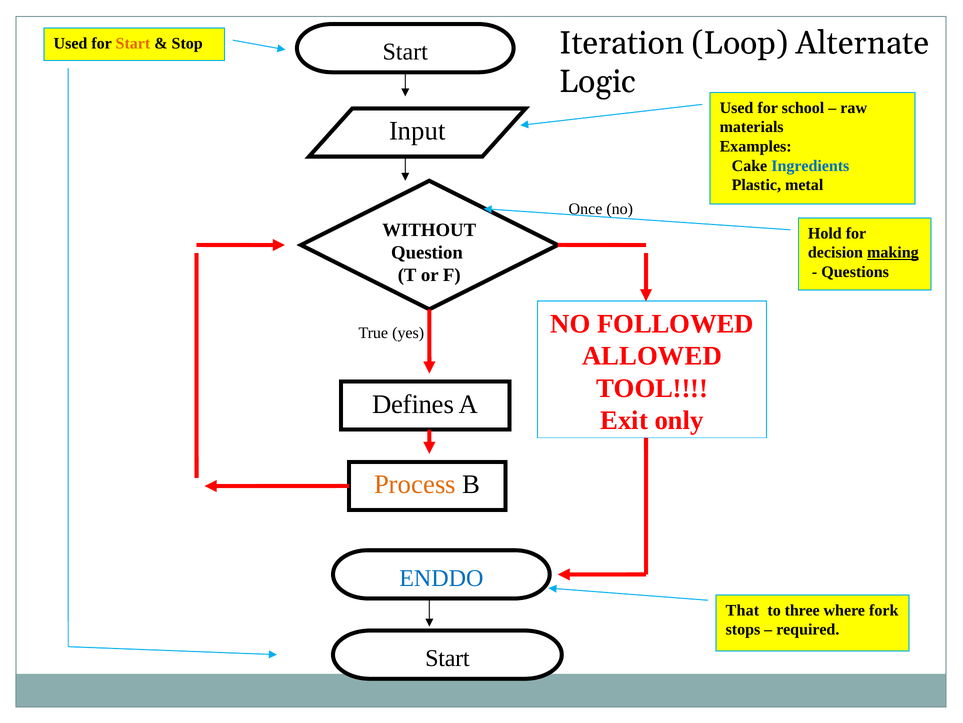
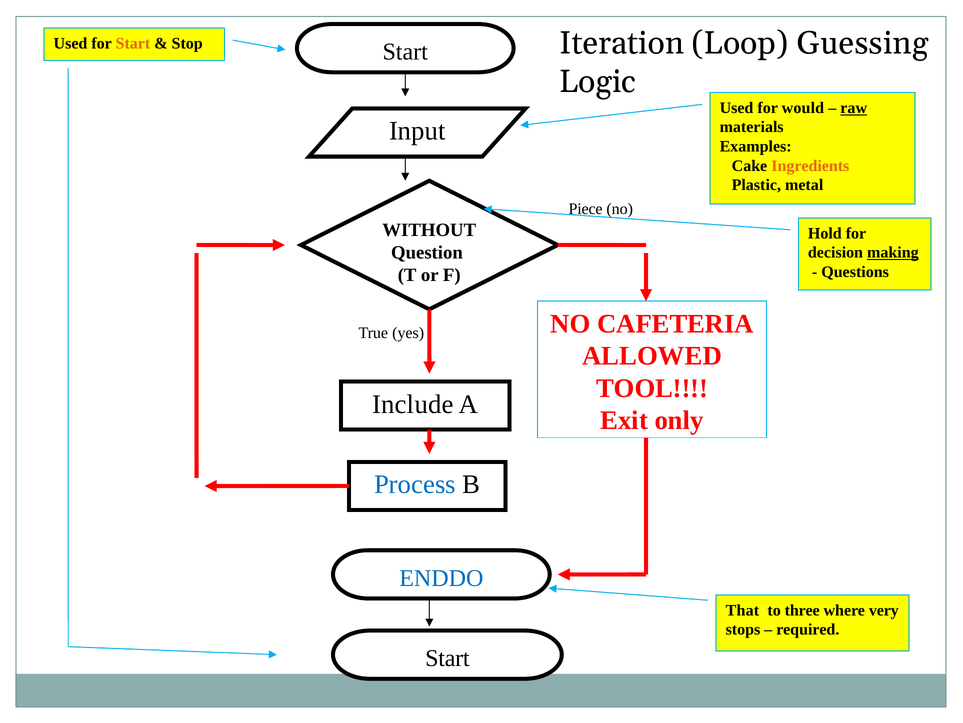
Alternate: Alternate -> Guessing (862, 43)
school: school -> would (803, 108)
raw underline: none -> present (854, 108)
Ingredients colour: blue -> orange (810, 166)
Once: Once -> Piece (586, 209)
FOLLOWED: FOLLOWED -> CAFETERIA (675, 324)
Defines: Defines -> Include (413, 404)
Process colour: orange -> blue (415, 484)
fork: fork -> very (884, 610)
